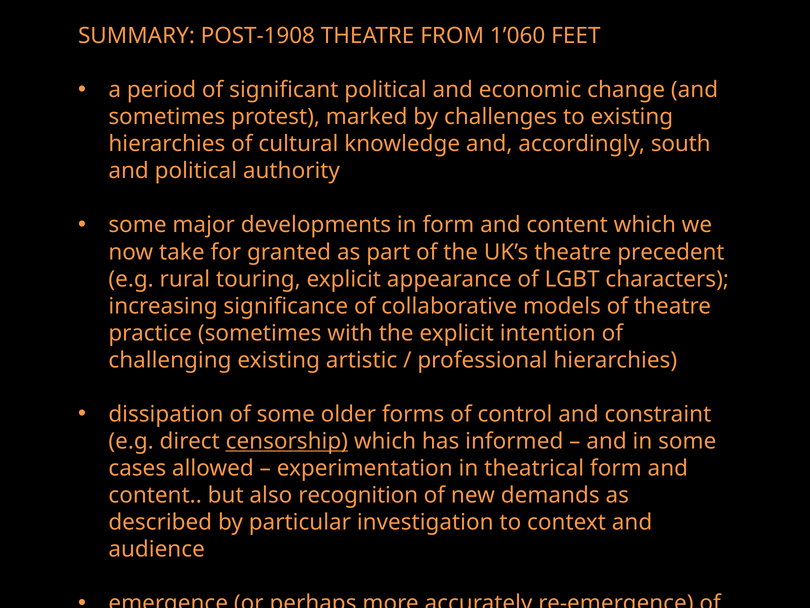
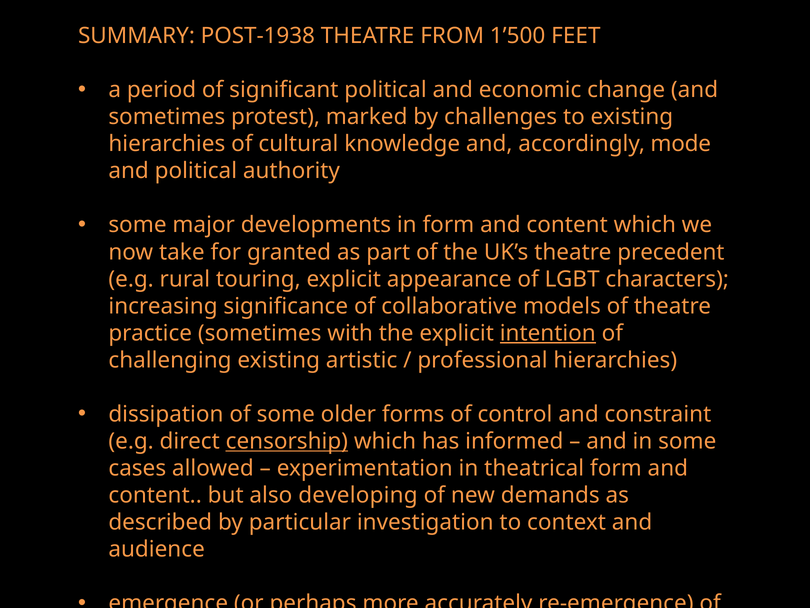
POST-1908: POST-1908 -> POST-1938 (258, 36)
1’060: 1’060 -> 1’500 (518, 36)
south: south -> mode (681, 144)
intention underline: none -> present (548, 333)
recognition: recognition -> developing (358, 495)
